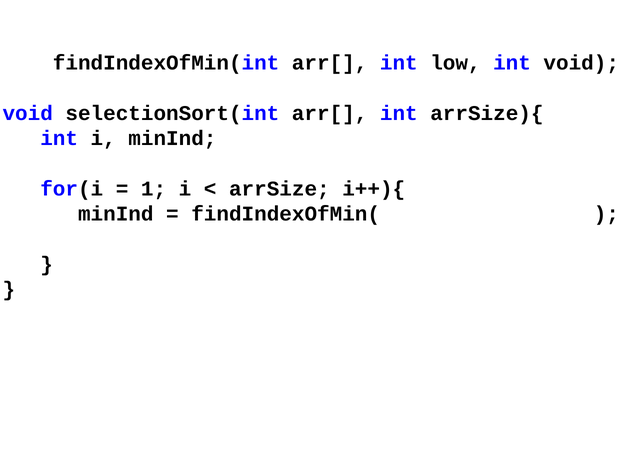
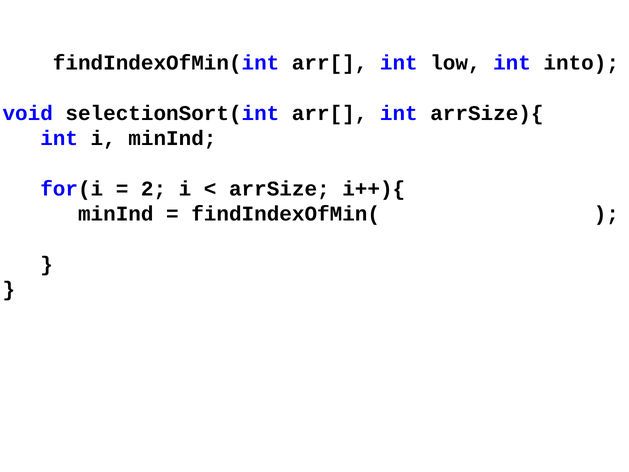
int void: void -> into (581, 63)
1: 1 -> 2 (154, 189)
